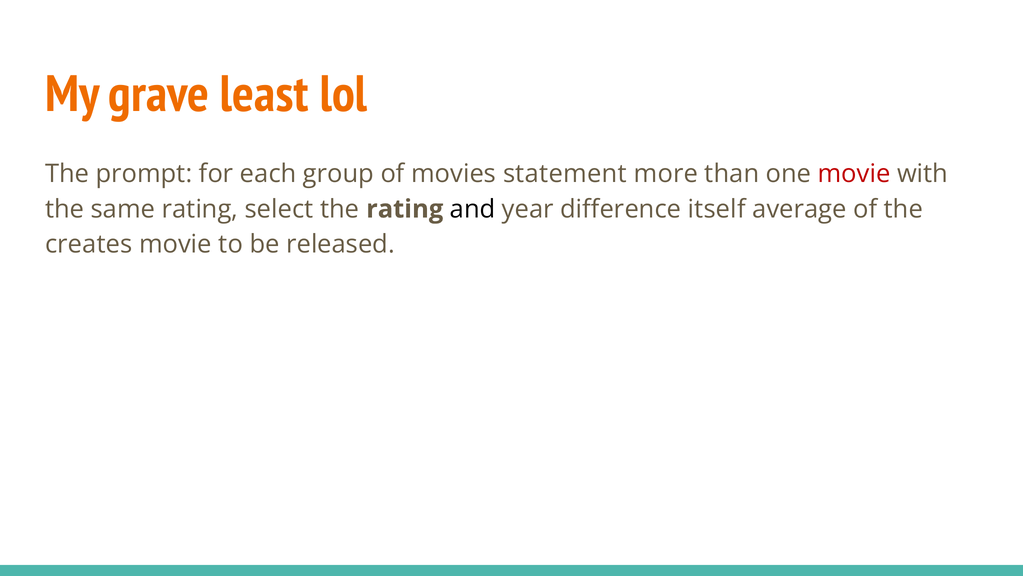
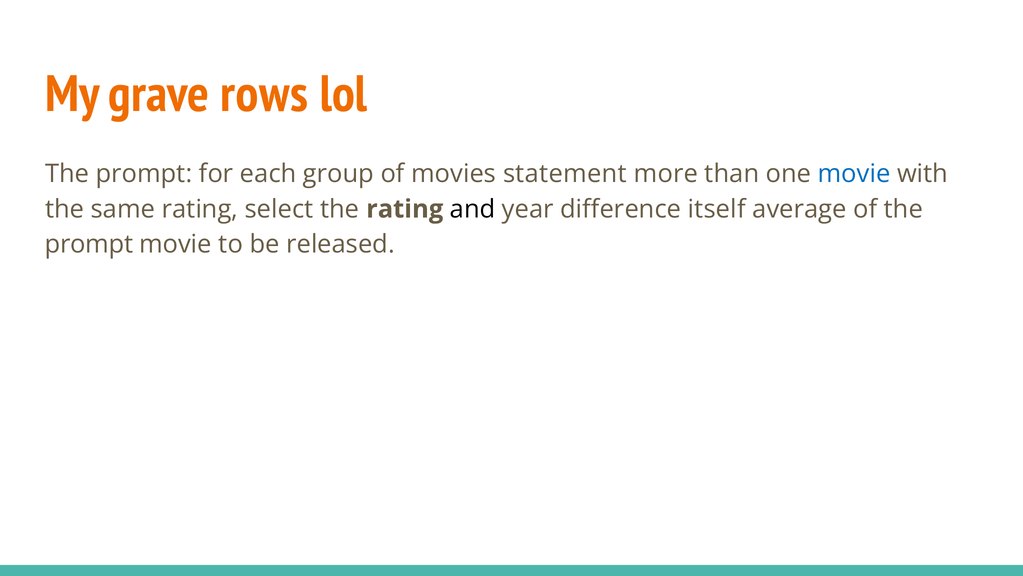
least: least -> rows (264, 94)
movie colour: red -> blue (854, 174)
creates: creates -> prompt (89, 244)
